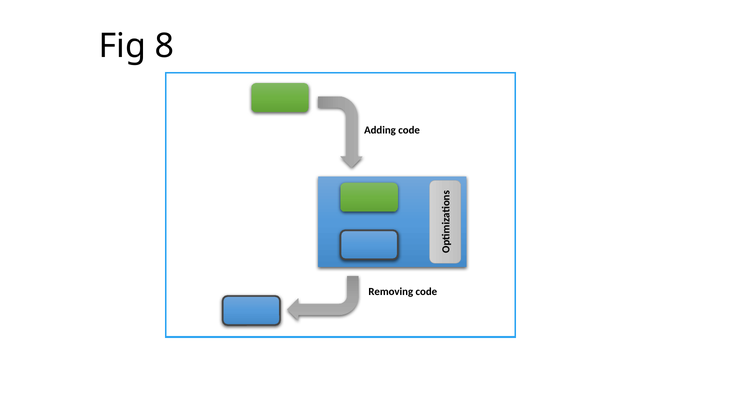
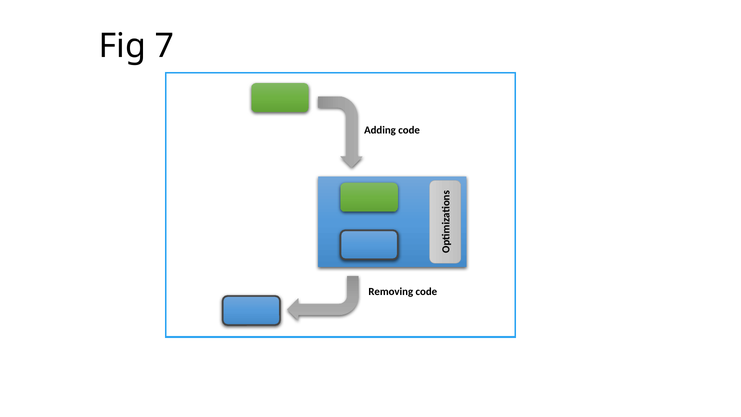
8: 8 -> 7 (165, 46)
